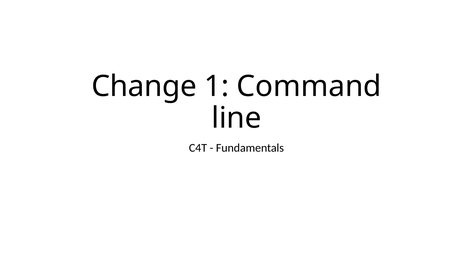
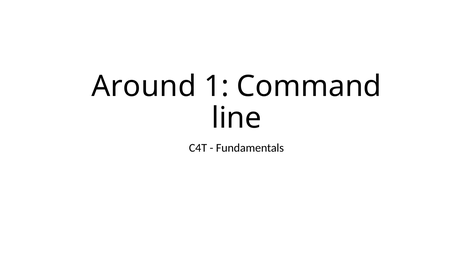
Change: Change -> Around (144, 86)
